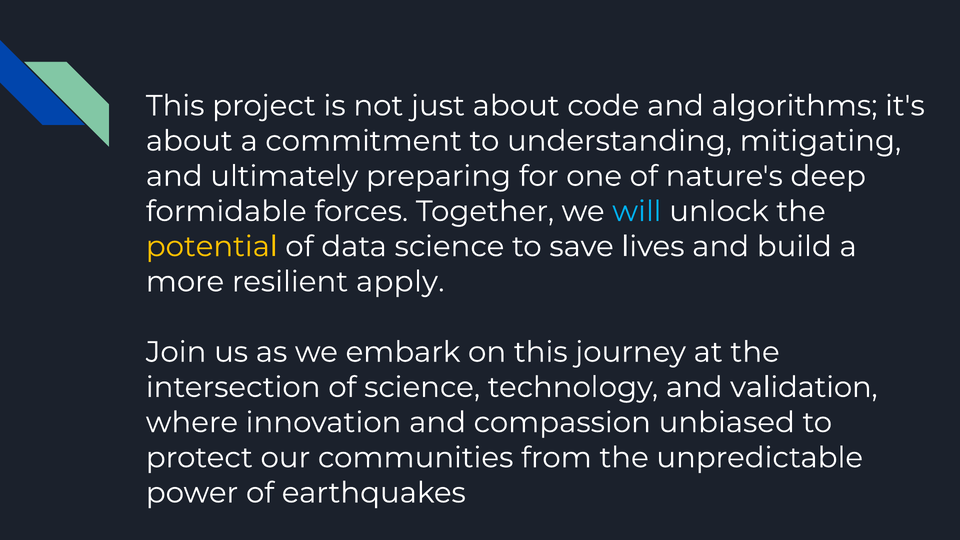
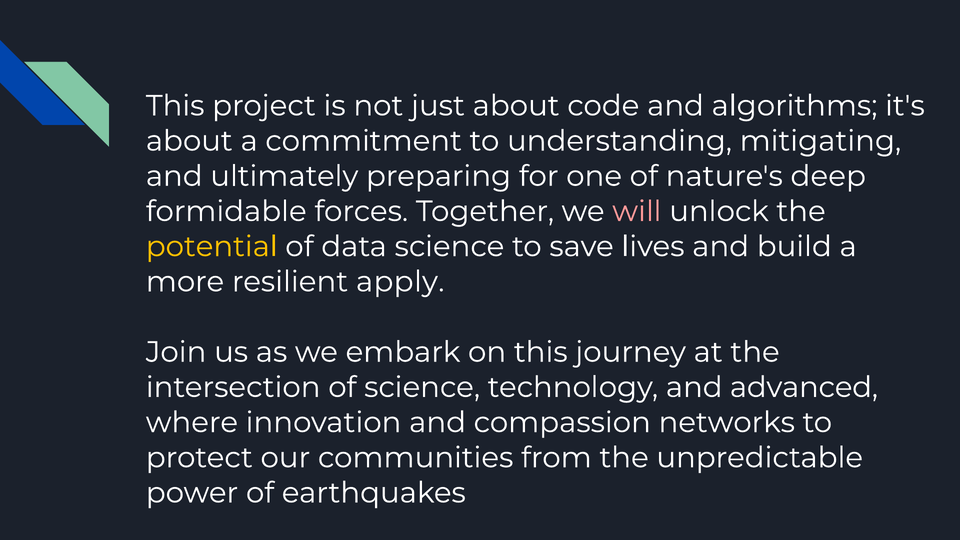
will colour: light blue -> pink (637, 211)
validation: validation -> advanced (804, 387)
unbiased: unbiased -> networks (727, 422)
